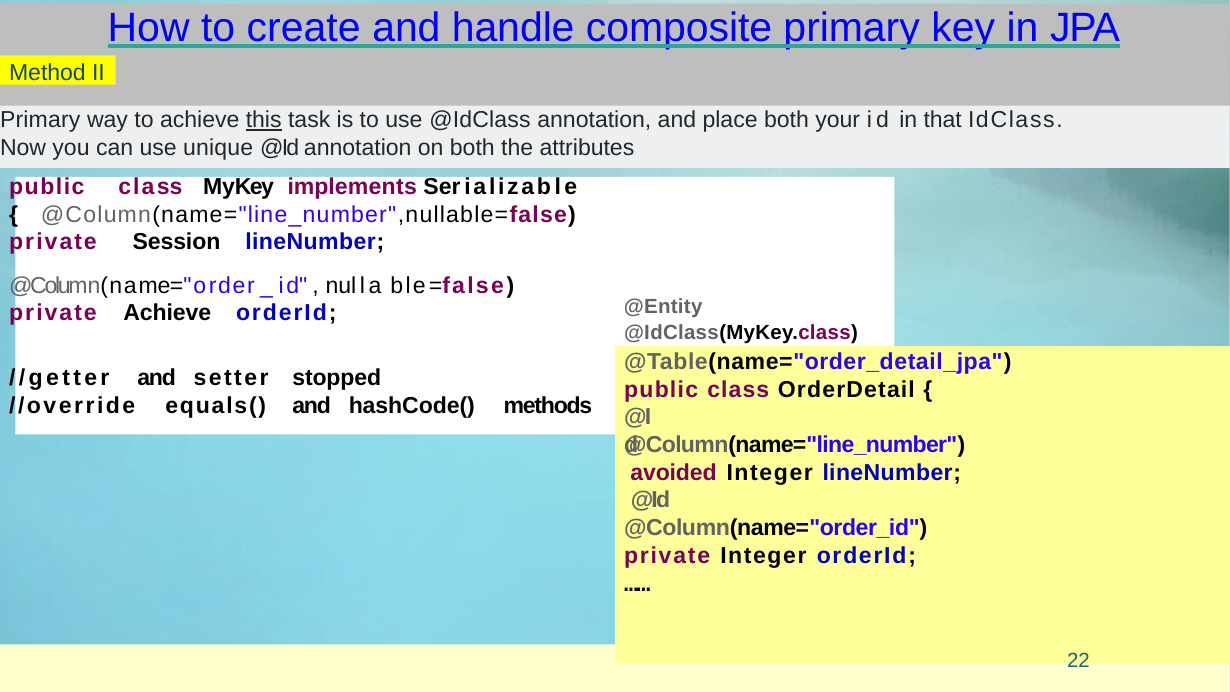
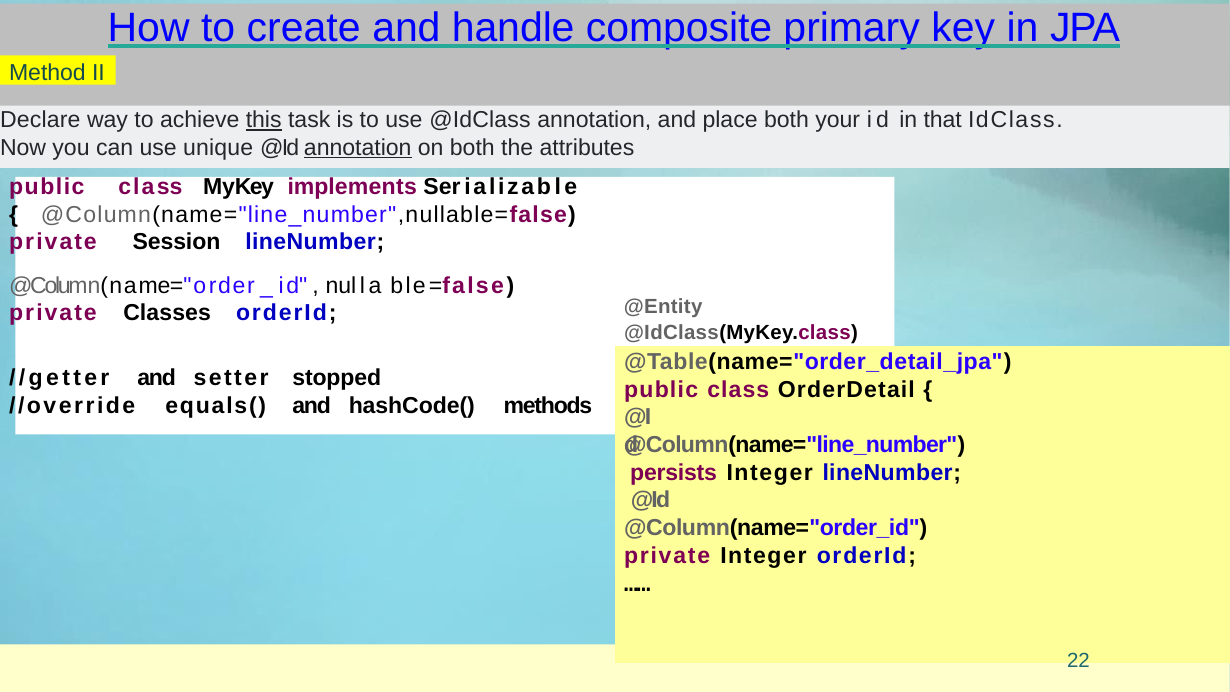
Primary: Primary -> Declare (40, 120)
annotation underline: none -> present (358, 148)
private Achieve: Achieve -> Classes (167, 313)
avoided: avoided -> persists (674, 473)
